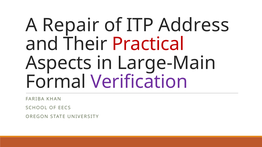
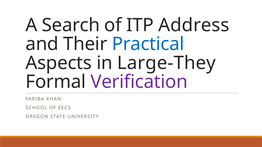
Repair: Repair -> Search (71, 25)
Practical colour: red -> blue (148, 44)
Large-Main: Large-Main -> Large-They (166, 63)
